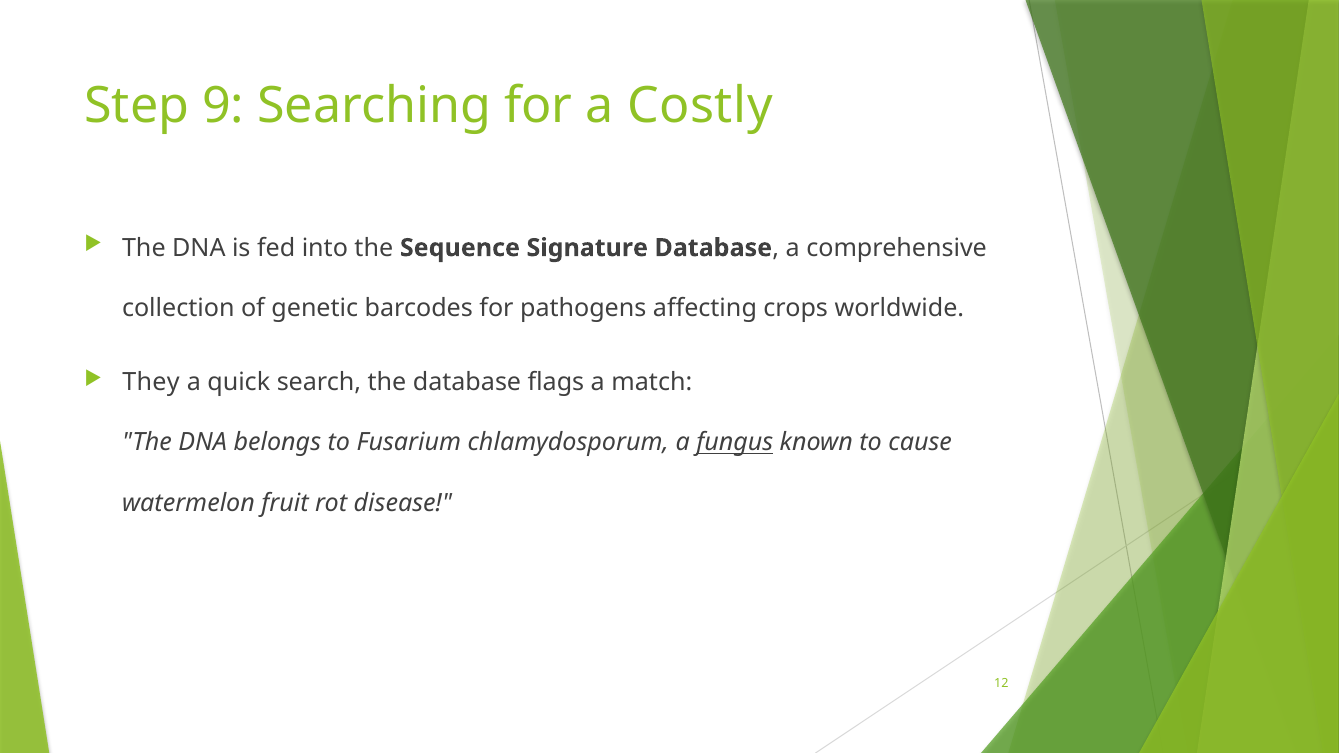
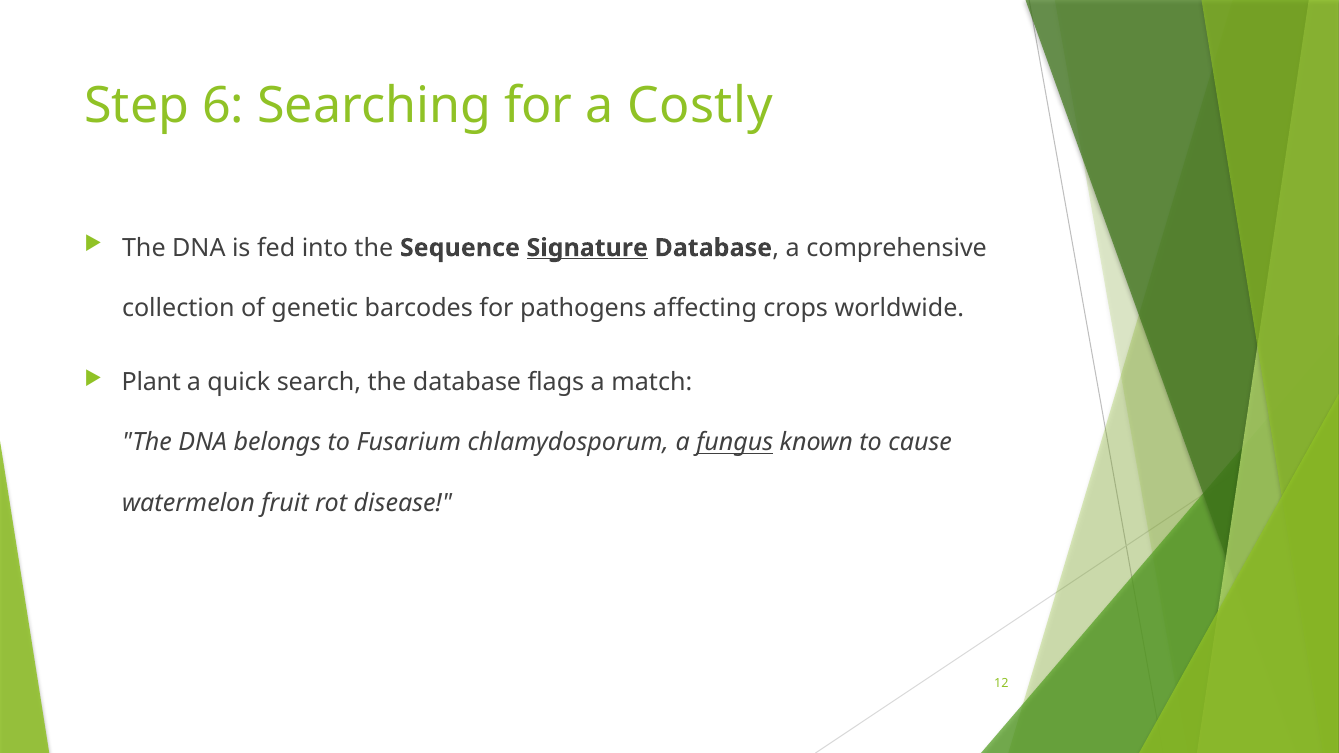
9: 9 -> 6 (223, 106)
Signature underline: none -> present (587, 248)
They: They -> Plant (151, 382)
